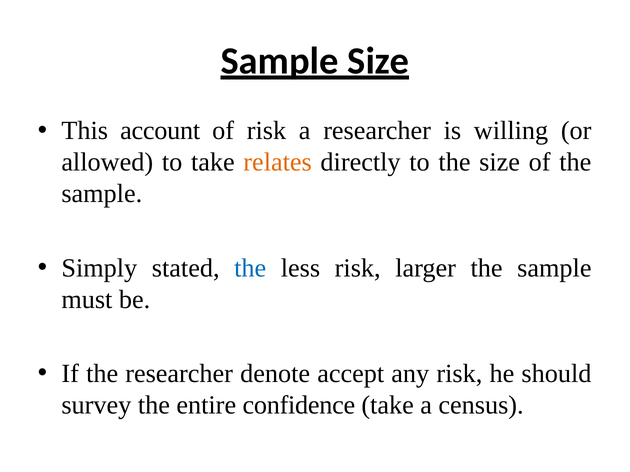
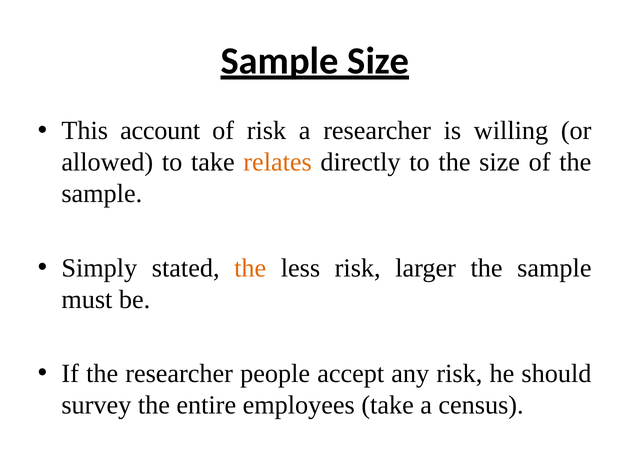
the colour: blue -> orange (250, 268)
denote: denote -> people (275, 374)
confidence: confidence -> employees (299, 405)
